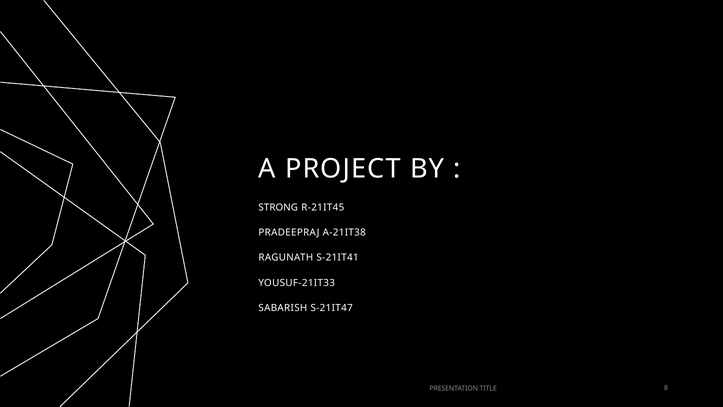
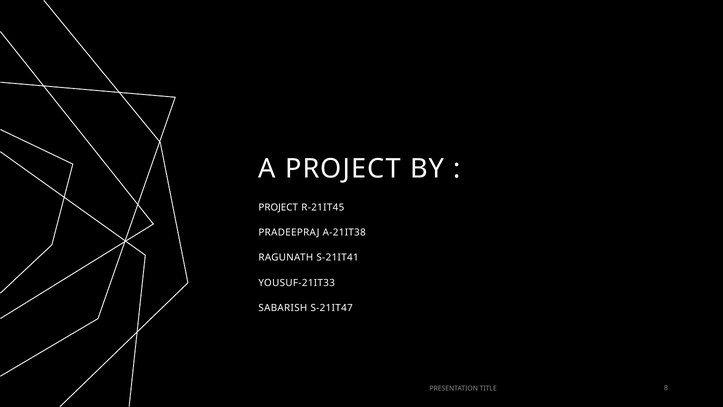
STRONG: STRONG -> PROJECT (278, 207)
